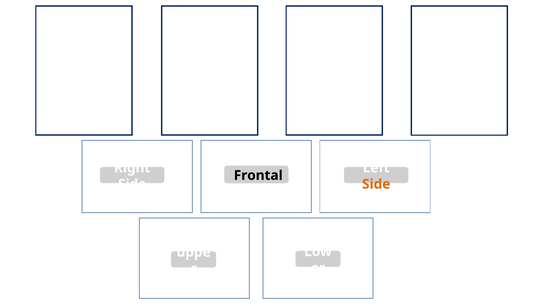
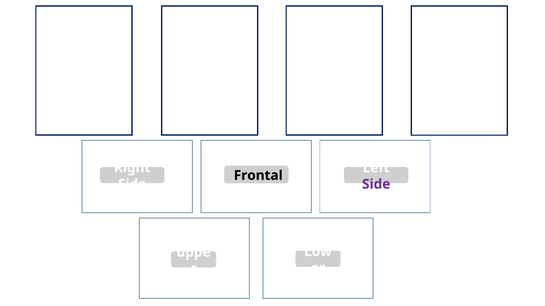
Side colour: orange -> purple (376, 184)
